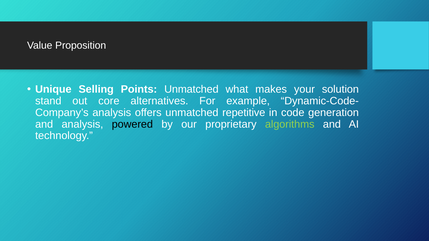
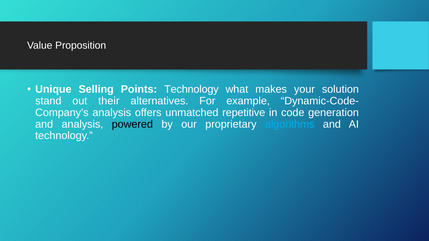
Points Unmatched: Unmatched -> Technology (191, 90)
core: core -> their (109, 101)
algorithms colour: light green -> light blue (290, 124)
